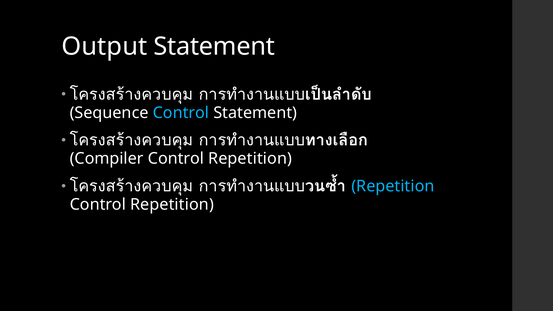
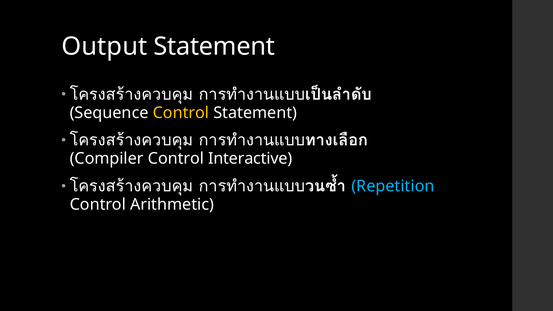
Control colour: light blue -> yellow (181, 113)
Repetition: Repetition -> Interactive (250, 159)
Repetition: Repetition -> Arithmetic (172, 205)
